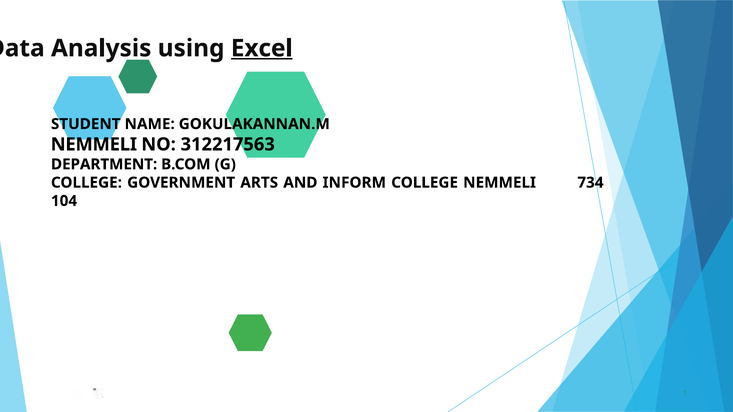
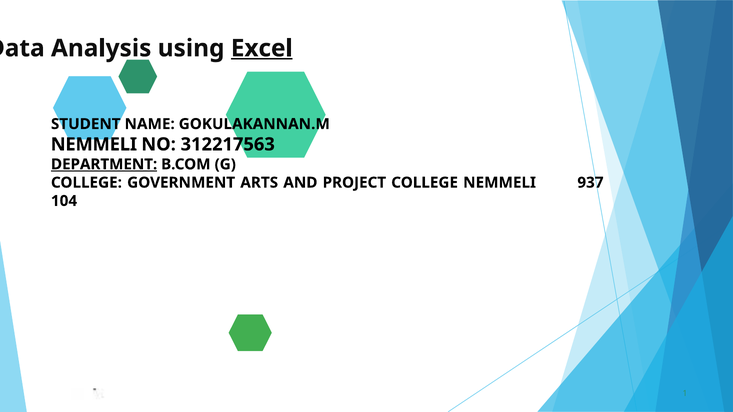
DEPARTMENT underline: none -> present (104, 164)
INFORM: INFORM -> PROJECT (354, 183)
734: 734 -> 937 (590, 183)
